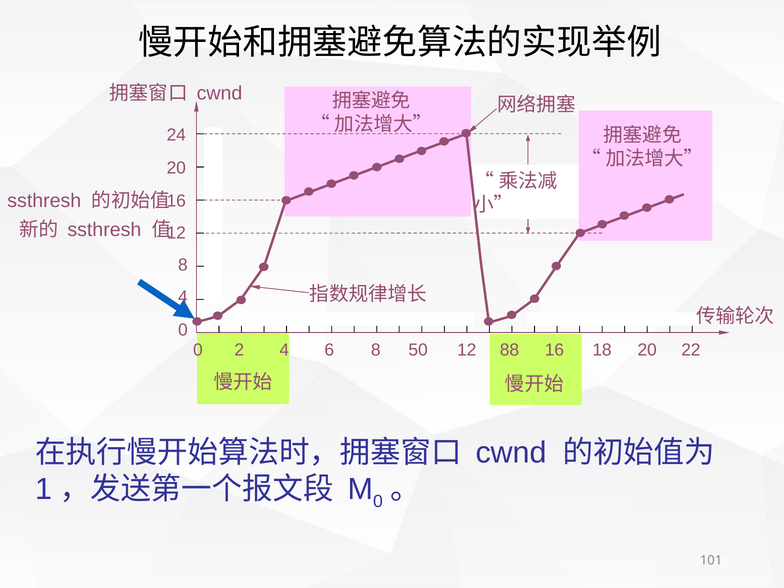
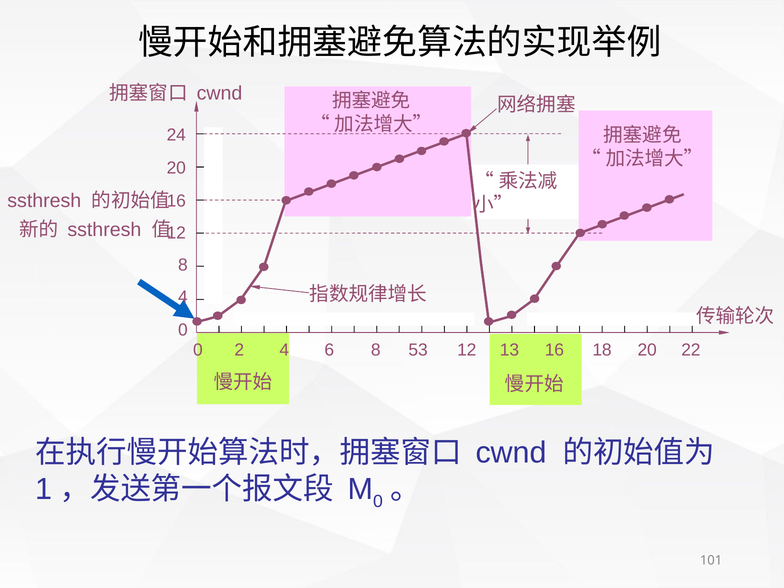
50: 50 -> 53 (418, 350)
88: 88 -> 13 (509, 350)
